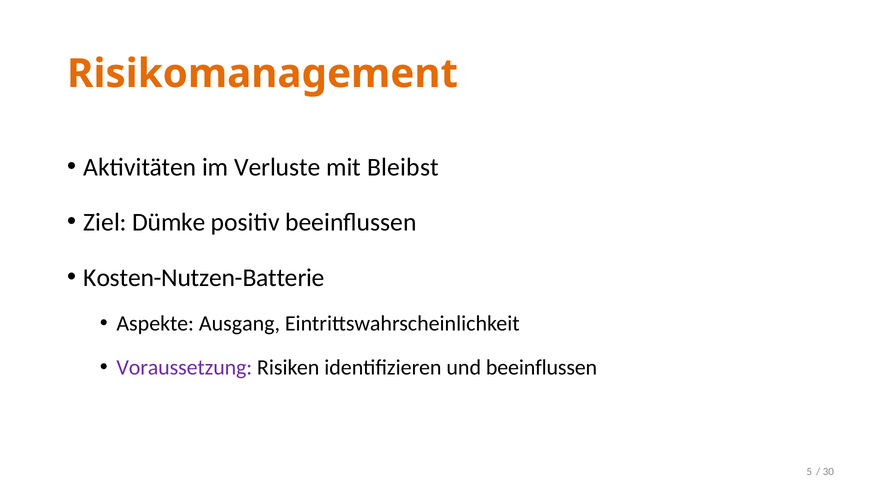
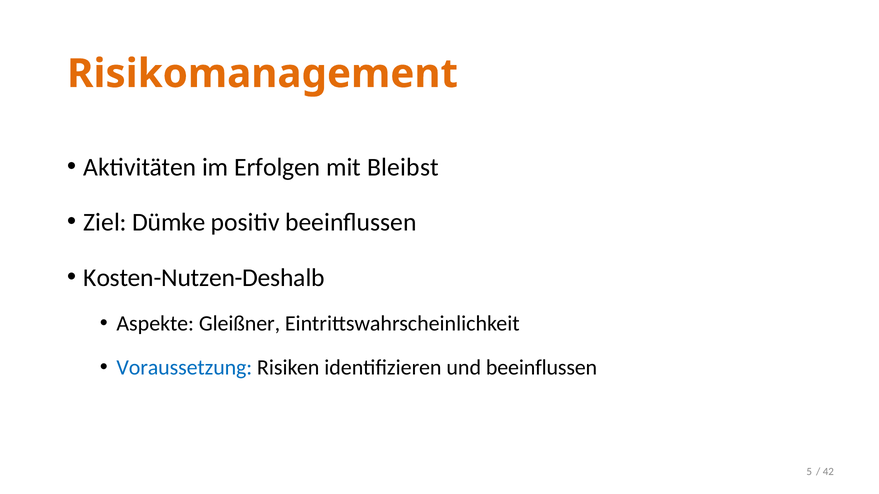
Verluste: Verluste -> Erfolgen (277, 167)
Kosten-Nutzen-Batterie: Kosten-Nutzen-Batterie -> Kosten-Nutzen-Deshalb (204, 278)
Ausgang: Ausgang -> Gleißner (240, 324)
Voraussetzung colour: purple -> blue (184, 368)
30: 30 -> 42 (828, 472)
